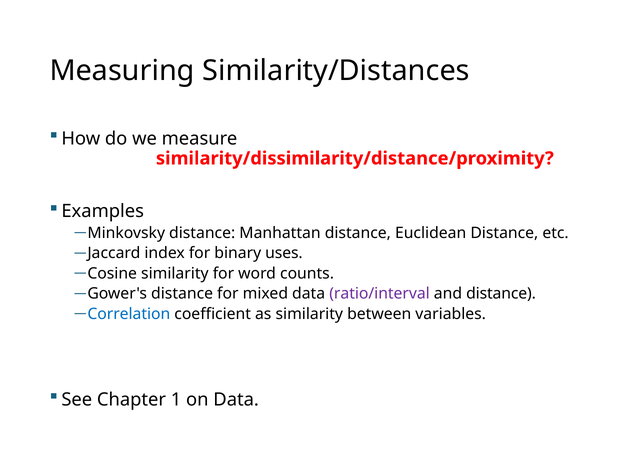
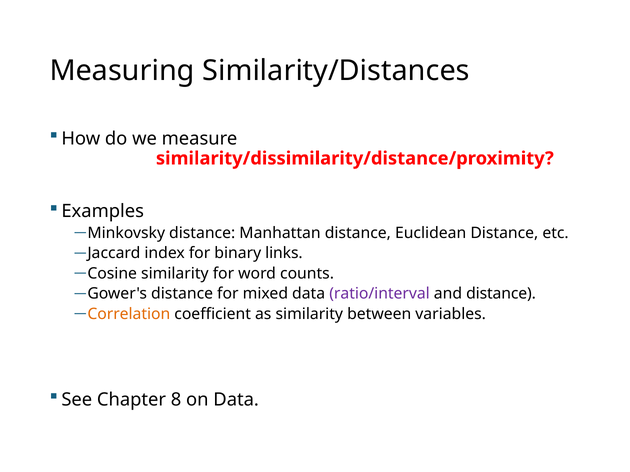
uses: uses -> links (284, 253)
Correlation colour: blue -> orange (129, 314)
1: 1 -> 8 (176, 400)
